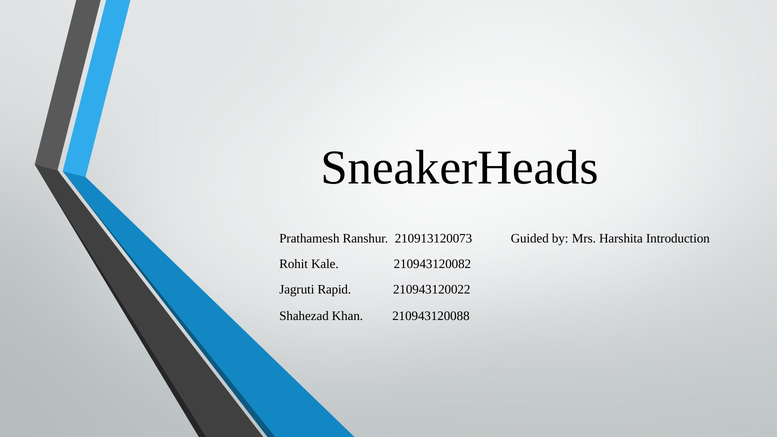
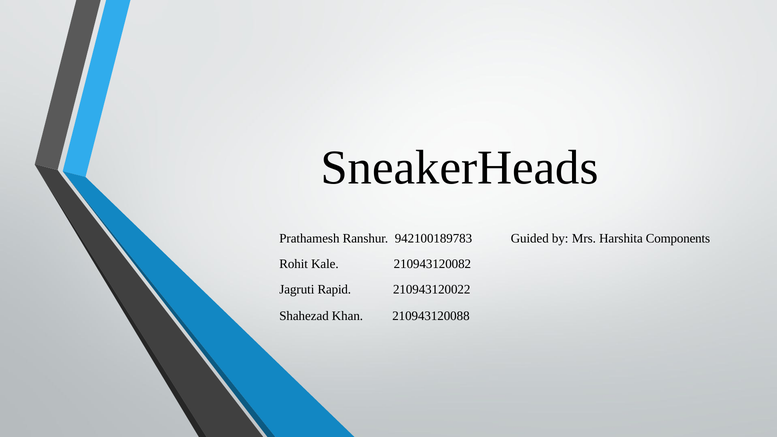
210913120073: 210913120073 -> 942100189783 (433, 238)
Introduction: Introduction -> Components (678, 238)
